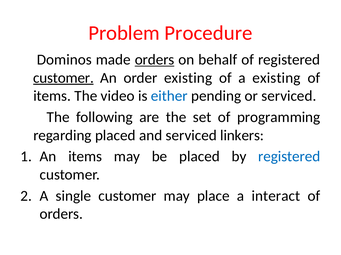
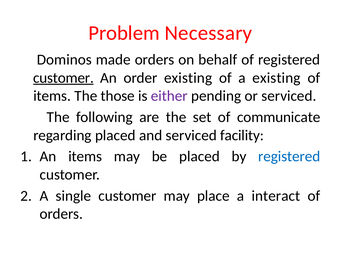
Procedure: Procedure -> Necessary (208, 33)
orders underline: present -> none (155, 60)
video: video -> those (118, 96)
either colour: blue -> purple (169, 96)
programming: programming -> communicate (279, 117)
linkers: linkers -> facility (242, 136)
